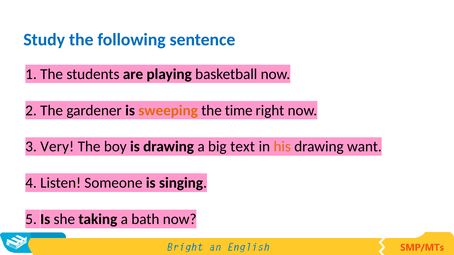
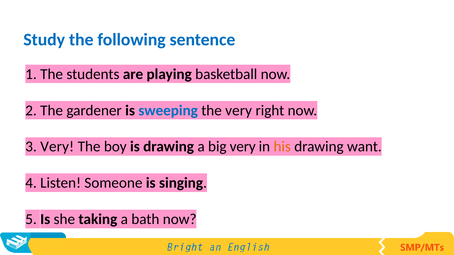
sweeping colour: orange -> blue (168, 111)
the time: time -> very (239, 111)
big text: text -> very (243, 147)
